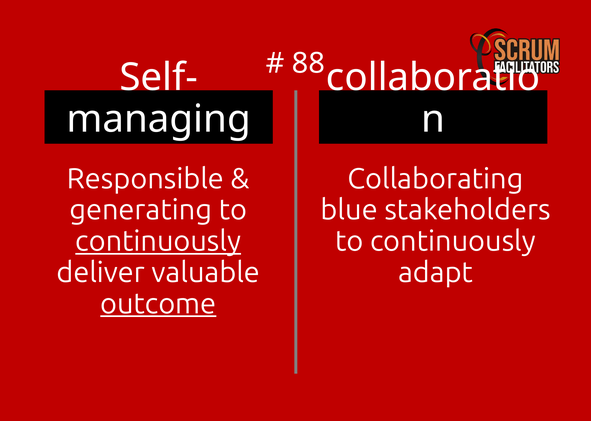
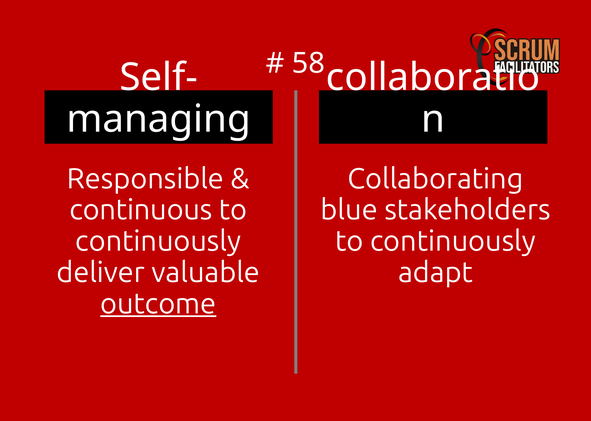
88: 88 -> 58 (309, 63)
generating: generating -> continuous (141, 210)
continuously underline: present -> none (158, 241)
